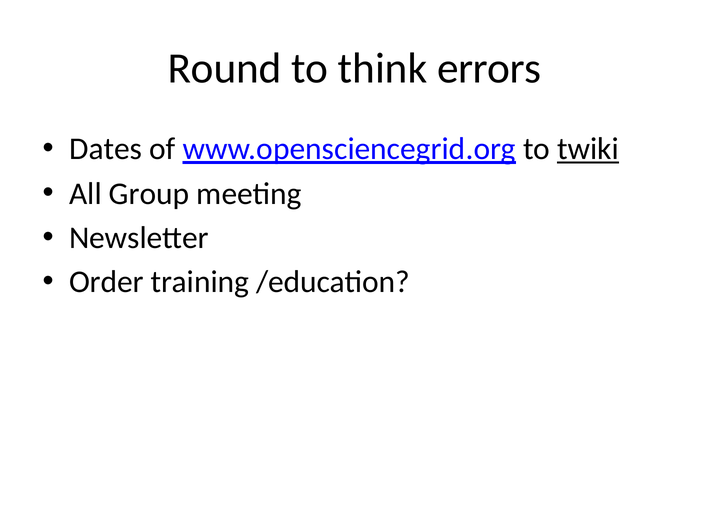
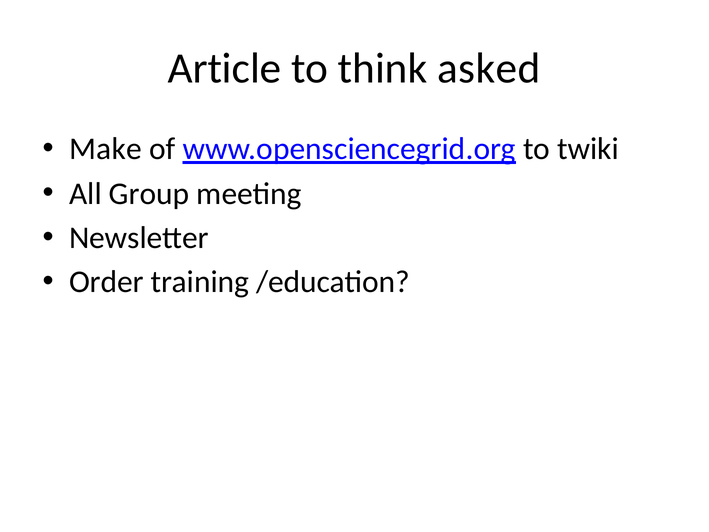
Round: Round -> Article (224, 69)
errors: errors -> asked (489, 69)
Dates: Dates -> Make (105, 149)
twiki underline: present -> none (588, 149)
